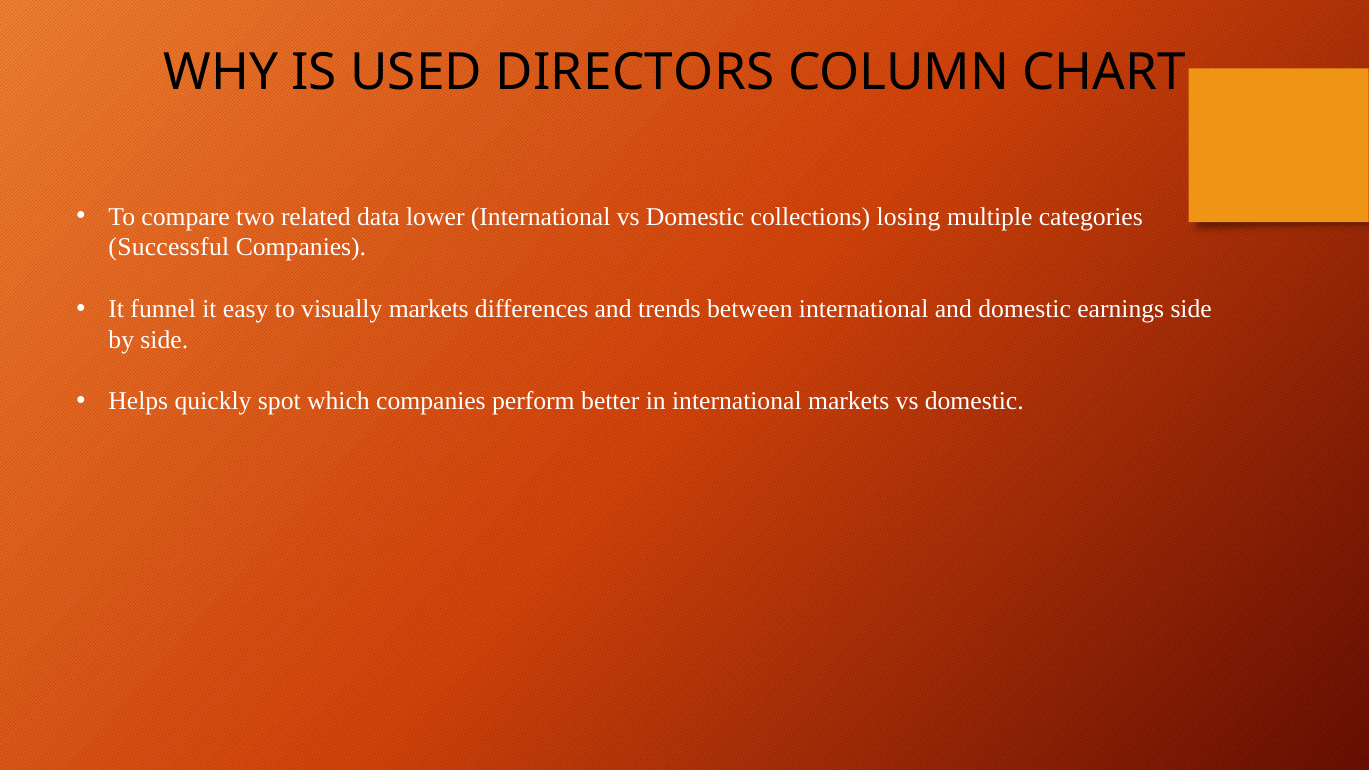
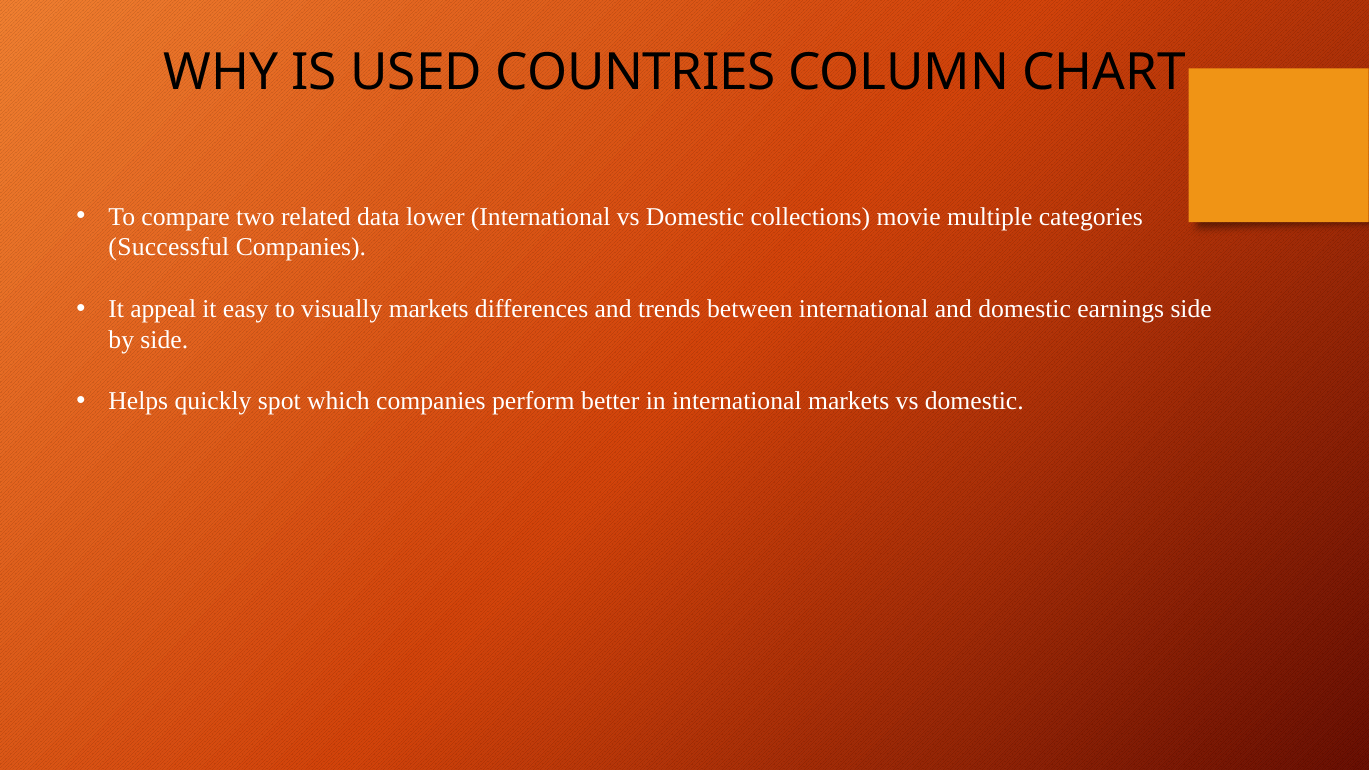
DIRECTORS: DIRECTORS -> COUNTRIES (635, 73)
losing: losing -> movie (909, 217)
funnel: funnel -> appeal (163, 309)
